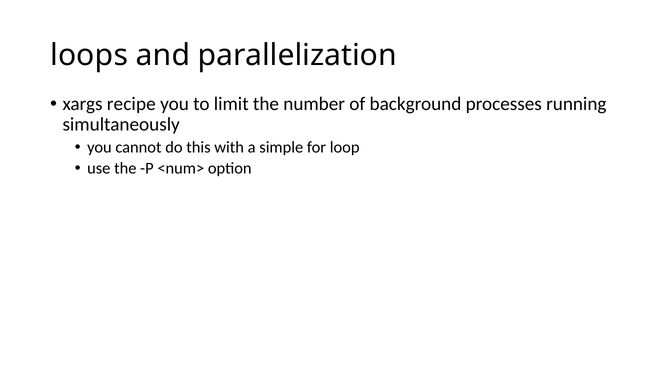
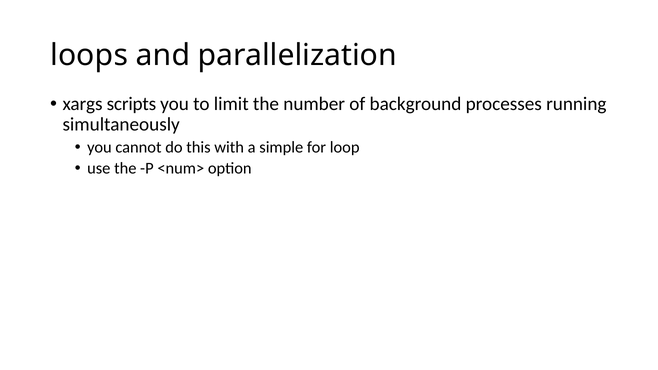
recipe: recipe -> scripts (131, 104)
